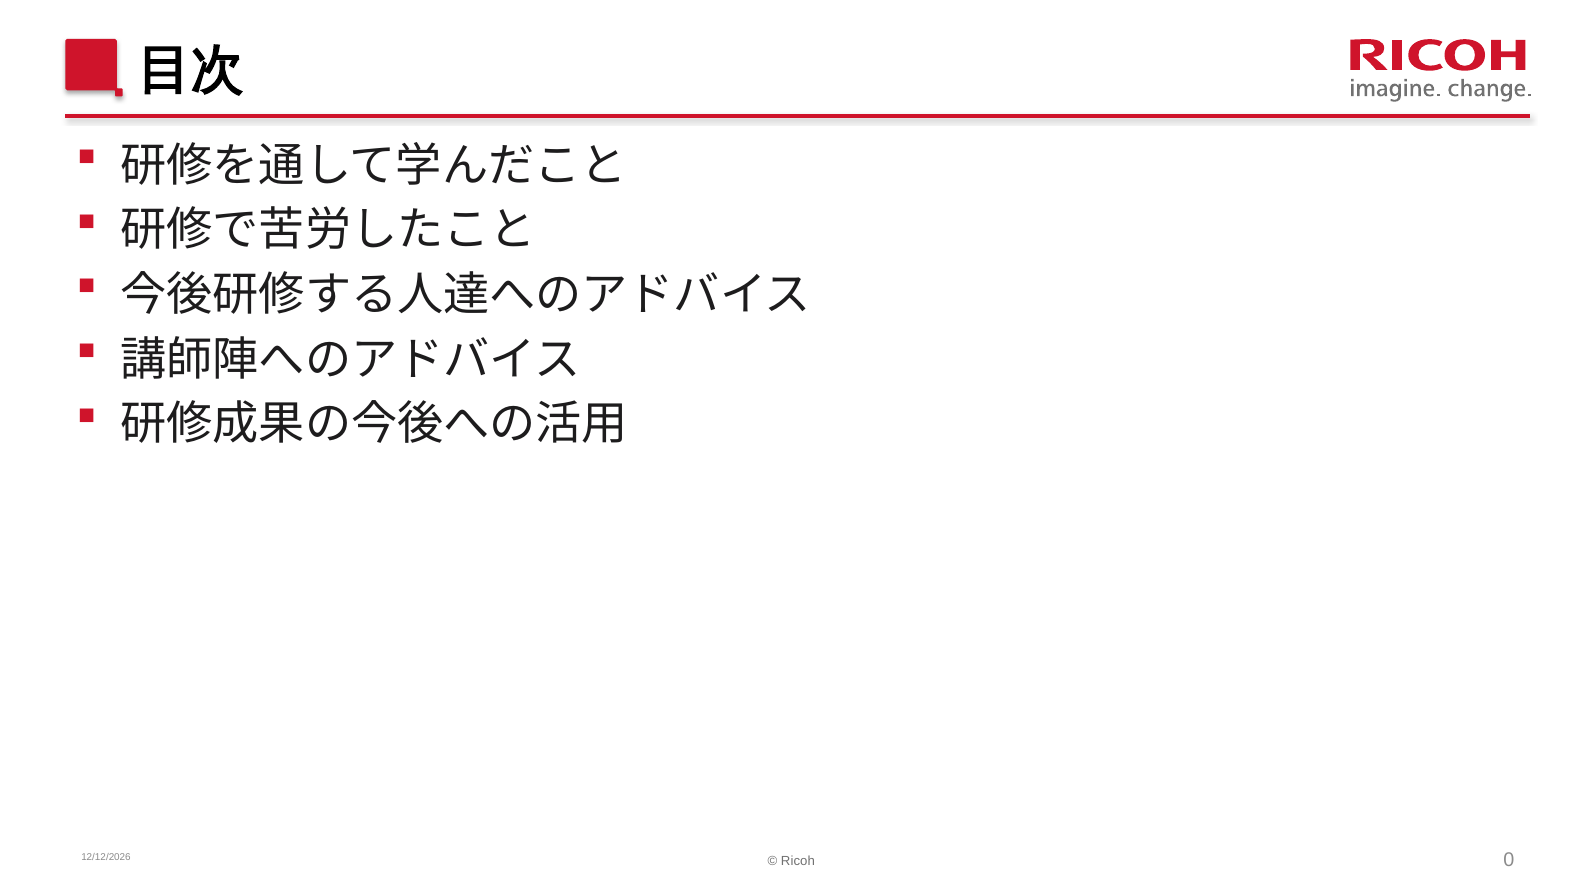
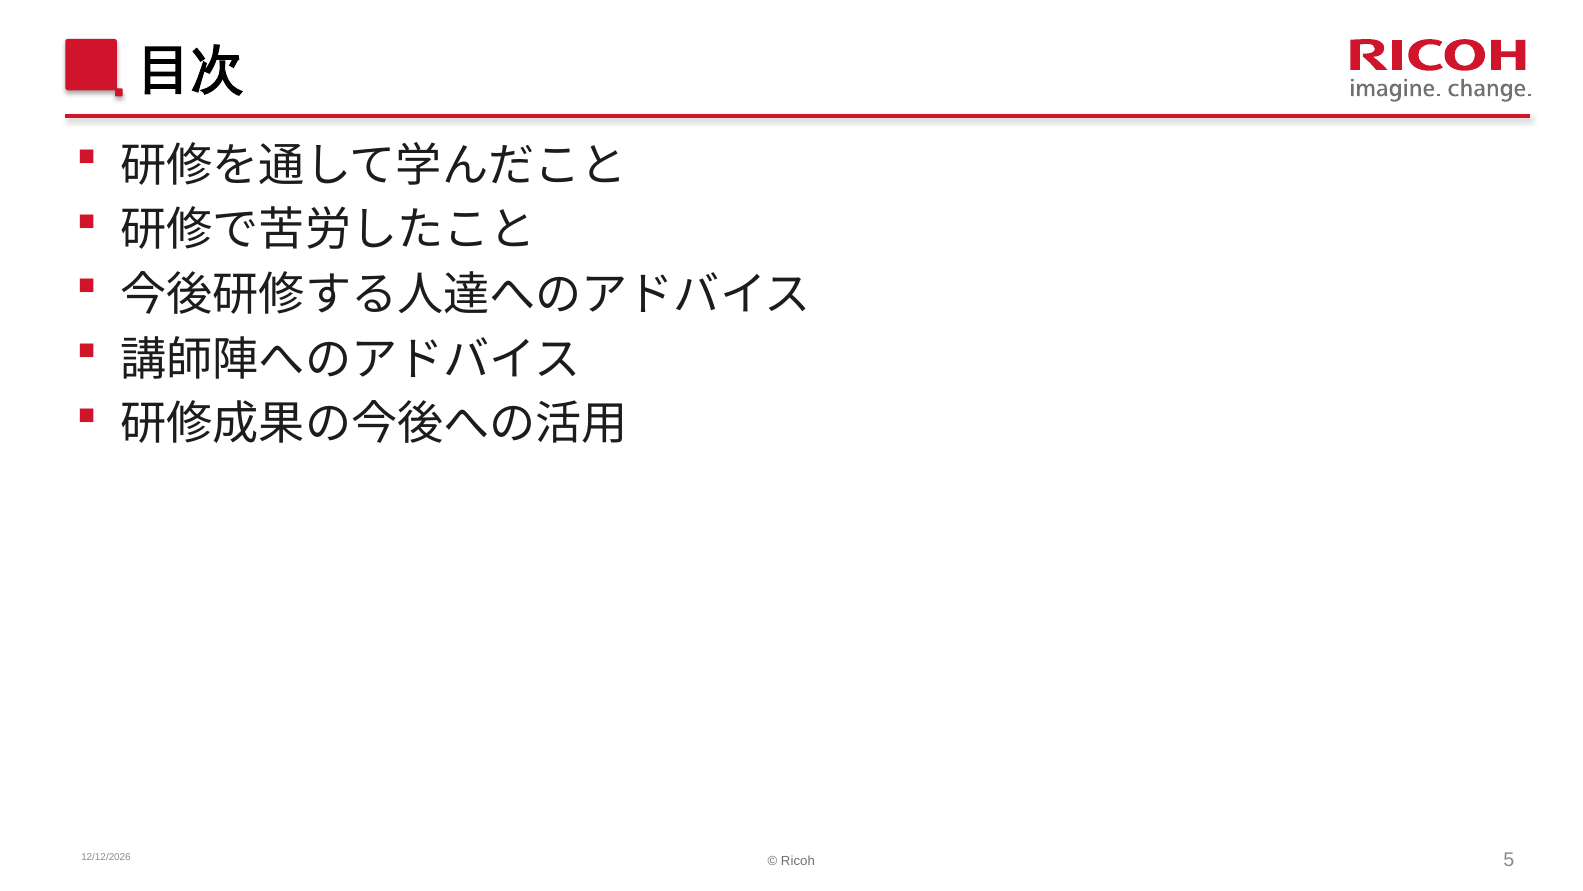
0: 0 -> 5 (1509, 859)
